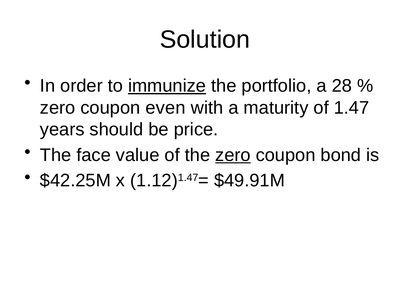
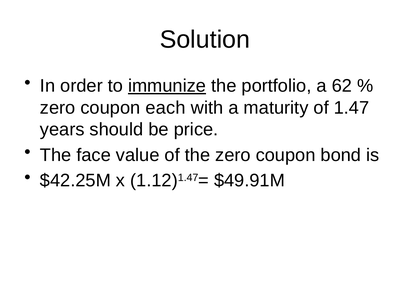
28: 28 -> 62 (342, 86)
even: even -> each (166, 108)
zero underline: present -> none (233, 155)
